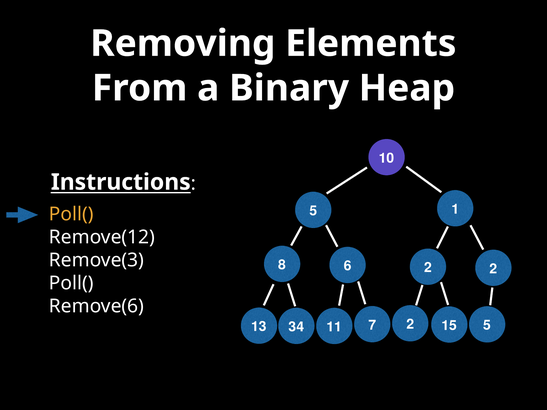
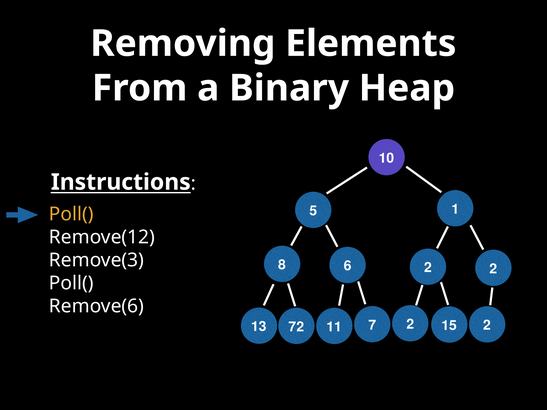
15 5: 5 -> 2 (487, 326)
34: 34 -> 72 (296, 327)
